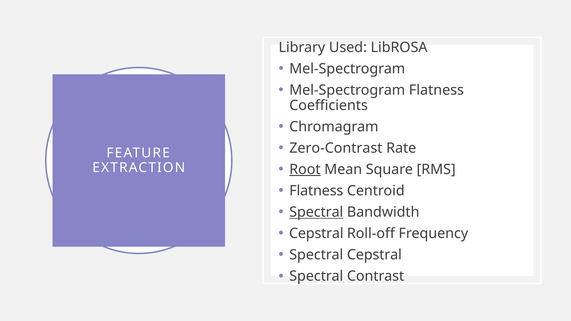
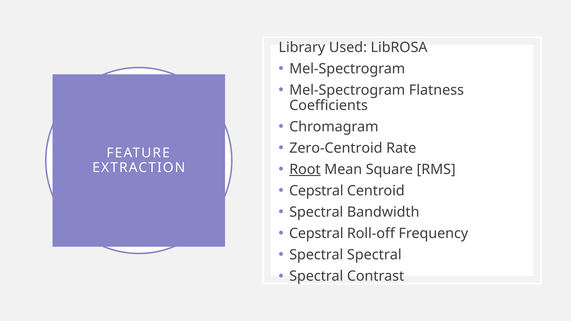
Zero-Contrast: Zero-Contrast -> Zero-Centroid (336, 148)
Flatness: Flatness -> Cepstral (316, 191)
Spectral underline: present -> none (316, 212)
Spectral Cepstral: Cepstral -> Spectral (374, 255)
